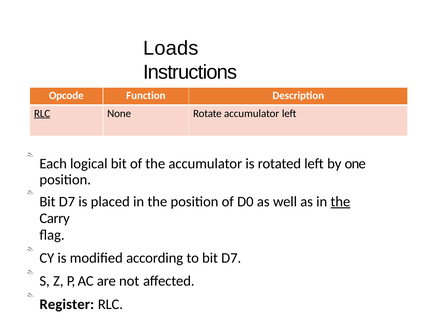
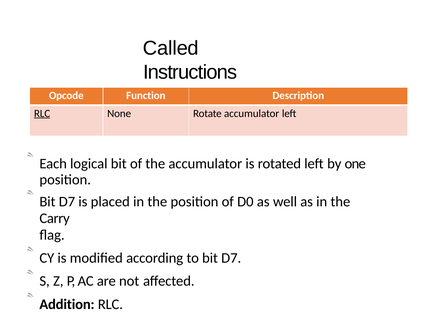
Loads: Loads -> Called (171, 48)
the underline: present -> none (340, 201)
Register: Register -> Addition (67, 304)
